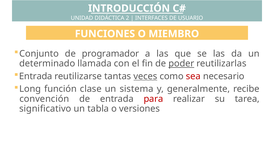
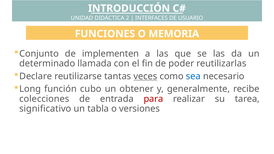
MIEMBRO: MIEMBRO -> MEMORIA (174, 34)
programador: programador -> implementen (111, 54)
poder underline: present -> none (181, 64)
Entrada: Entrada -> Declare (36, 76)
sea colour: red -> blue (193, 76)
clase: clase -> cubo (91, 89)
sistema: sistema -> obtener (137, 89)
convención: convención -> colecciones (44, 99)
